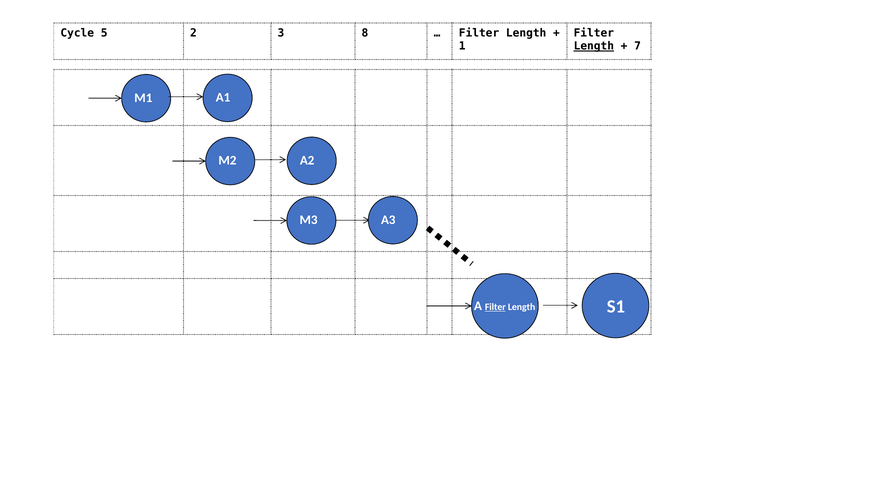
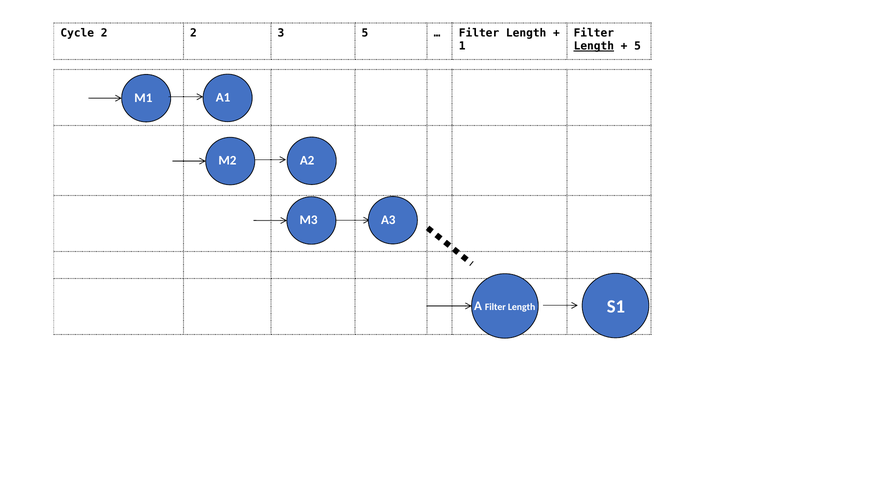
Cycle 5: 5 -> 2 (104, 33)
3 8: 8 -> 5 (365, 33)
7: 7 -> 5 (638, 46)
Filter underline: present -> none (495, 307)
